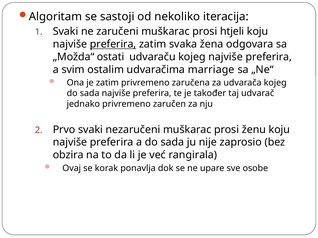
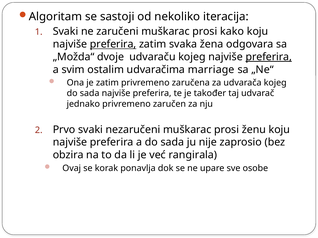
htjeli: htjeli -> kako (232, 32)
ostati: ostati -> dvoje (111, 57)
preferira underline: none -> present (269, 57)
